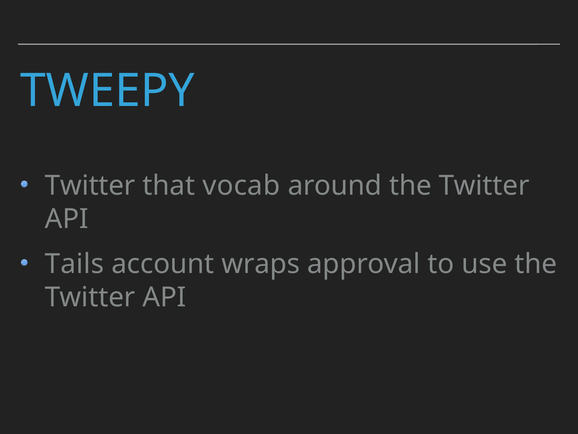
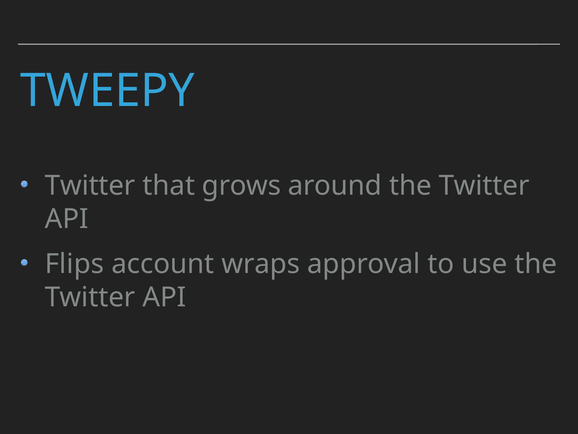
vocab: vocab -> grows (241, 186)
Tails: Tails -> Flips (74, 264)
